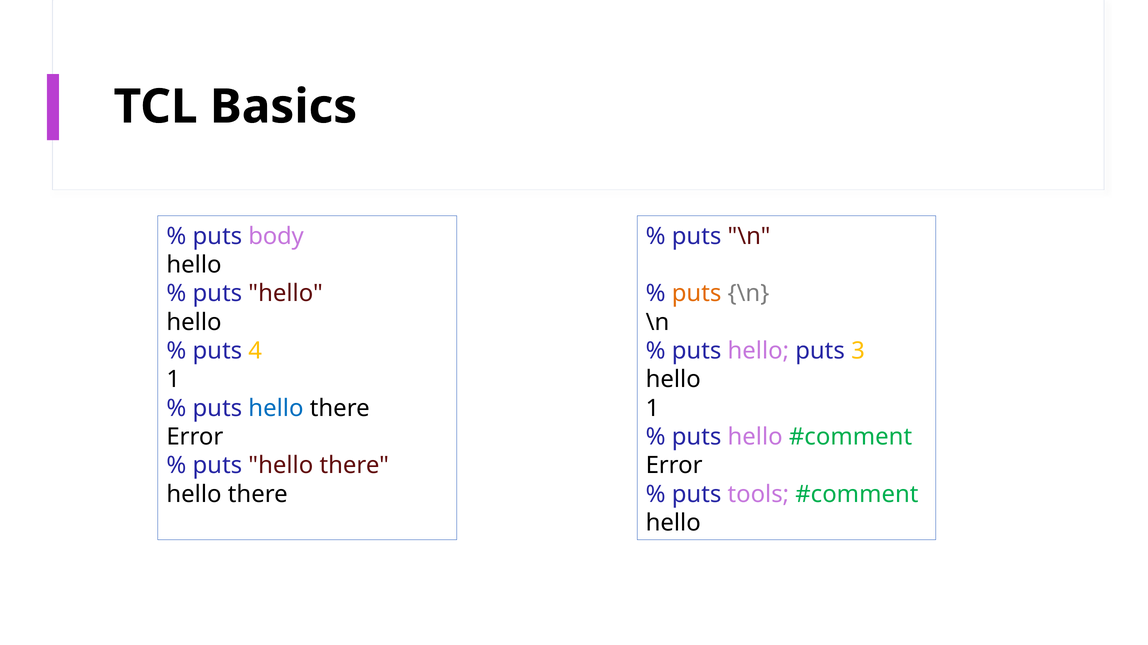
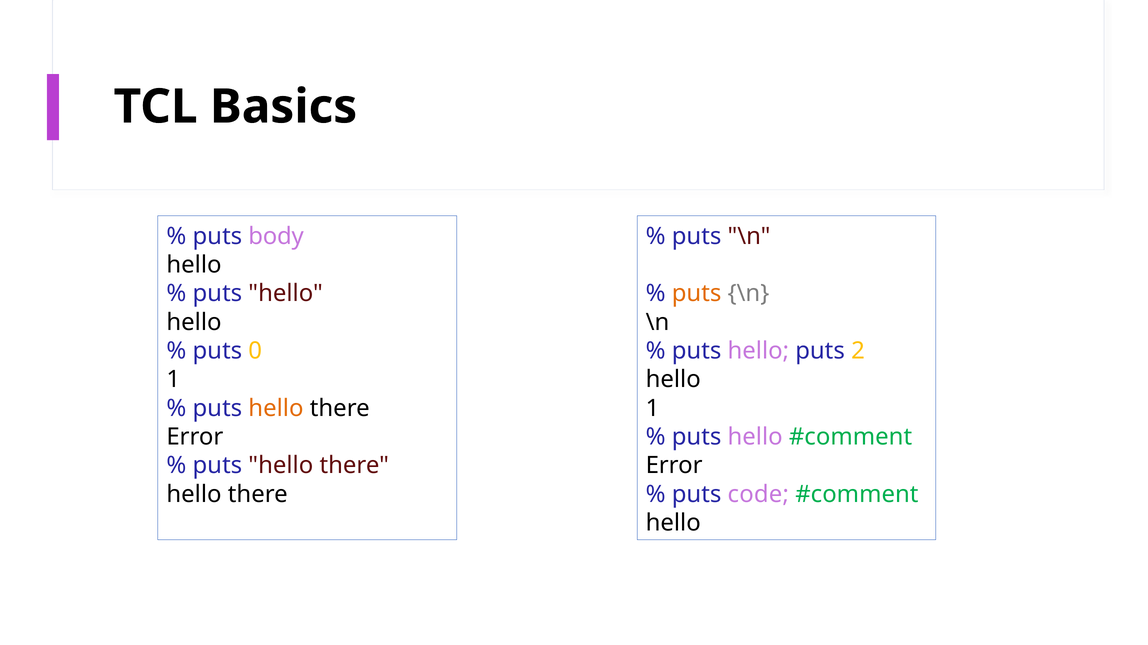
4: 4 -> 0 (255, 351)
3: 3 -> 2 (858, 351)
hello colour: blue -> orange (276, 409)
tools: tools -> code (758, 495)
